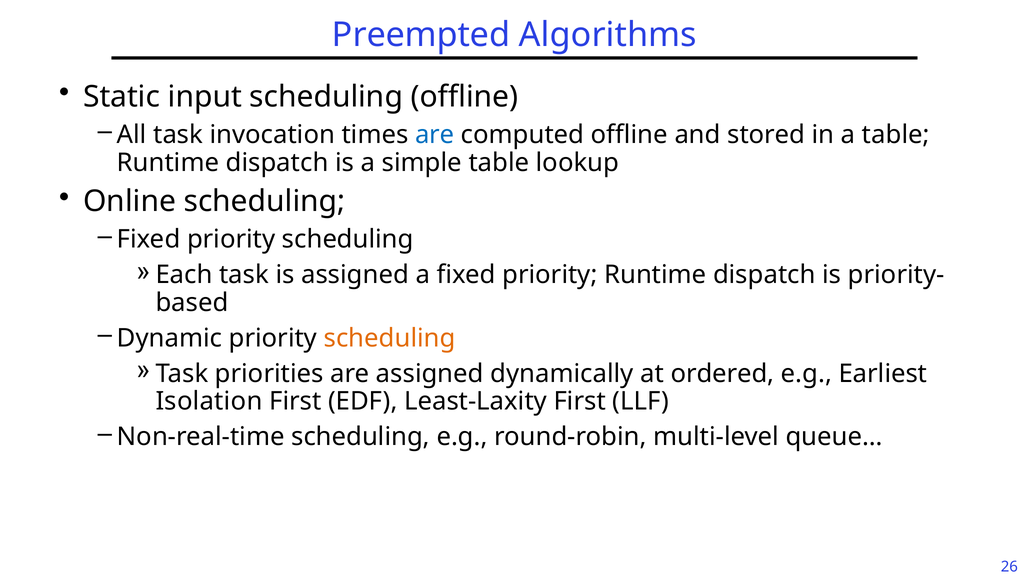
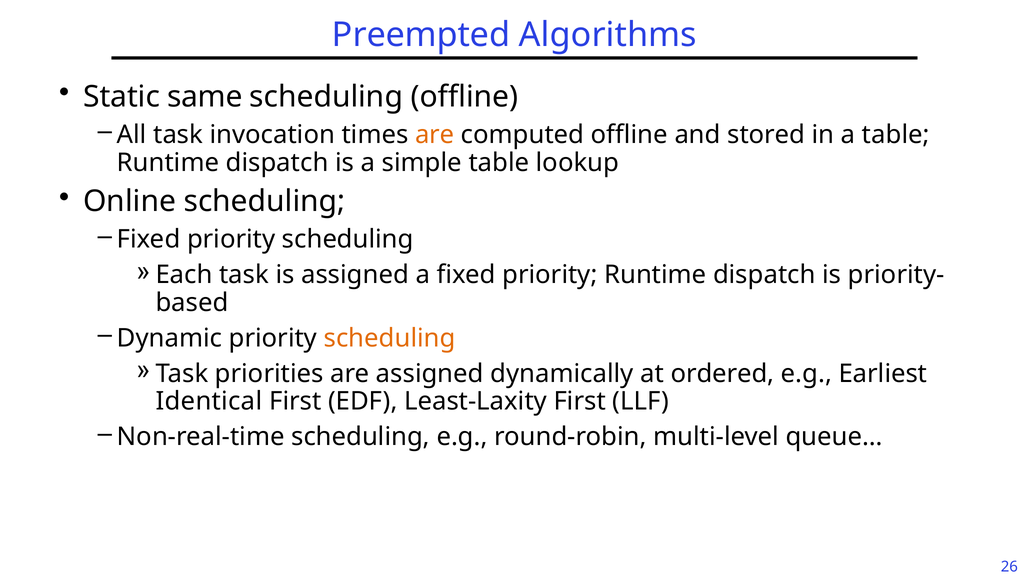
input: input -> same (205, 97)
are colour: blue -> orange (435, 135)
Isolation: Isolation -> Identical (209, 401)
